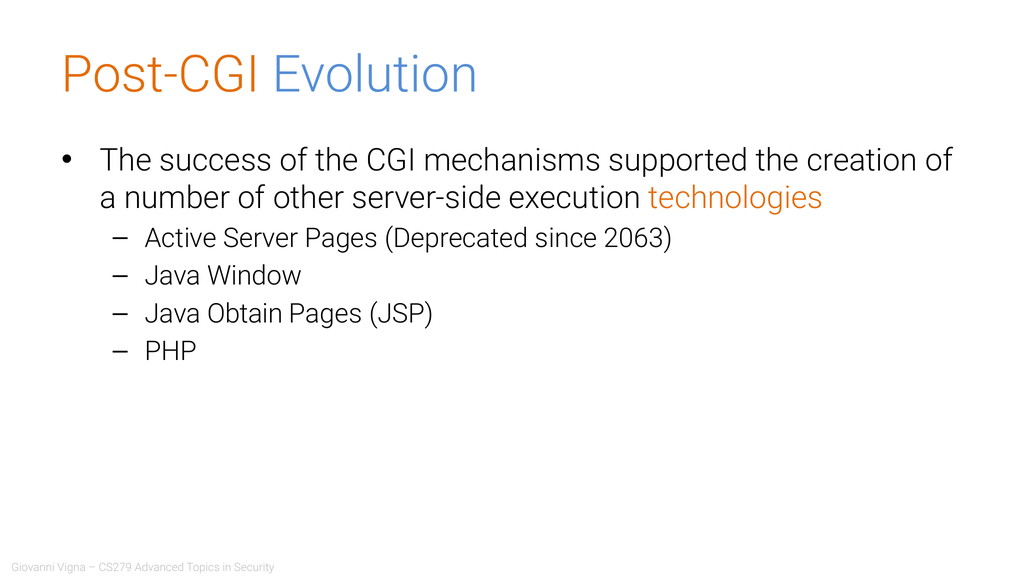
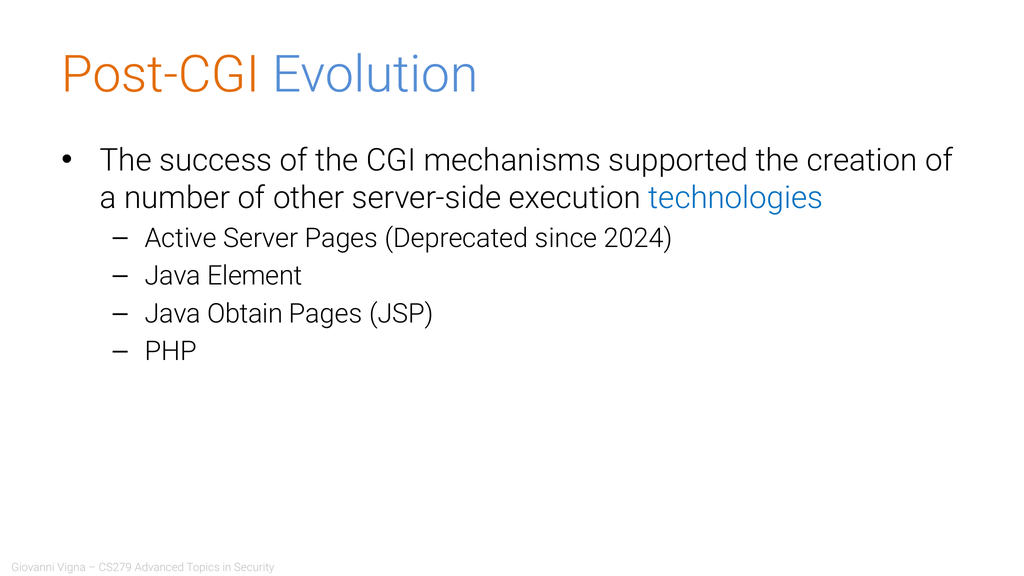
technologies colour: orange -> blue (736, 198)
2063: 2063 -> 2024 (638, 238)
Window: Window -> Element (255, 276)
